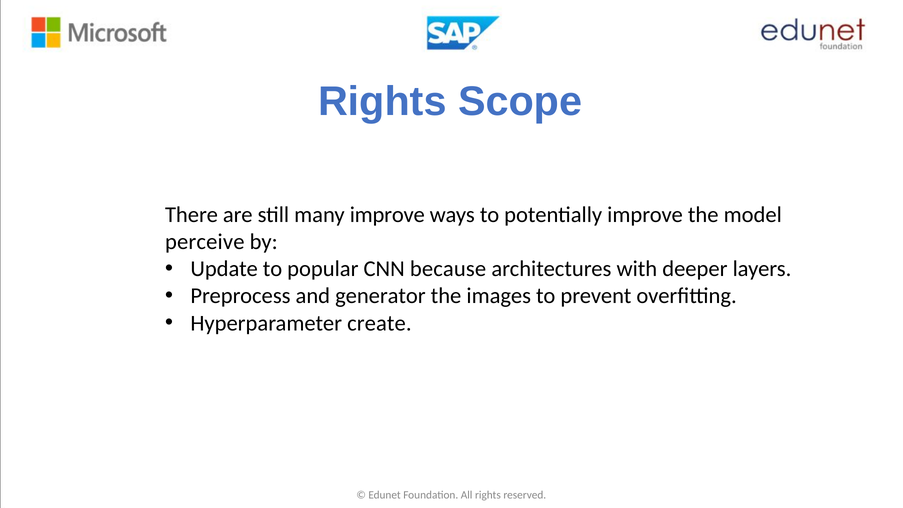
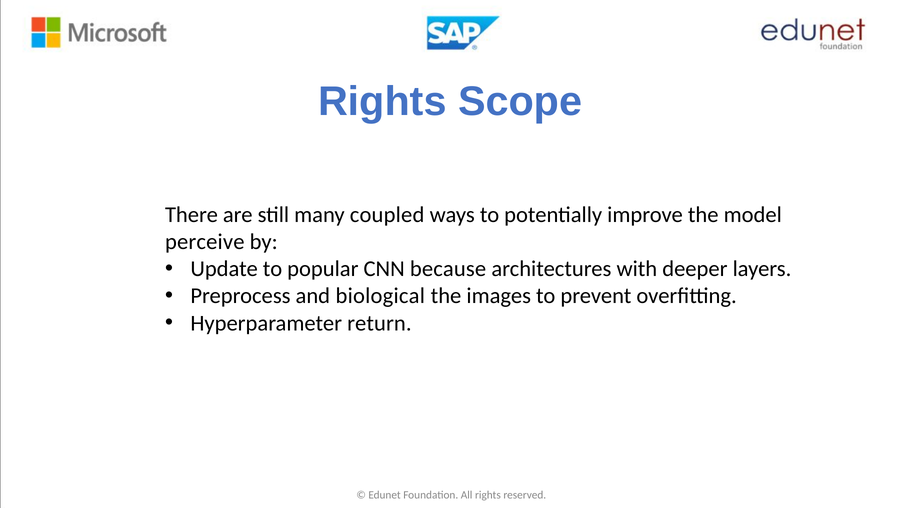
many improve: improve -> coupled (387, 215)
generator: generator -> biological (380, 296)
create: create -> return (379, 323)
